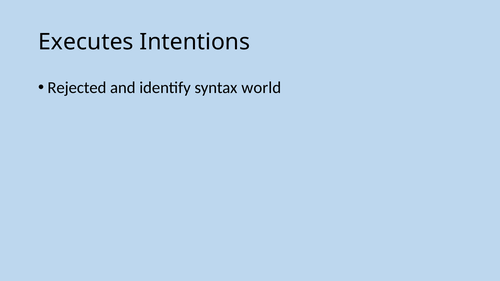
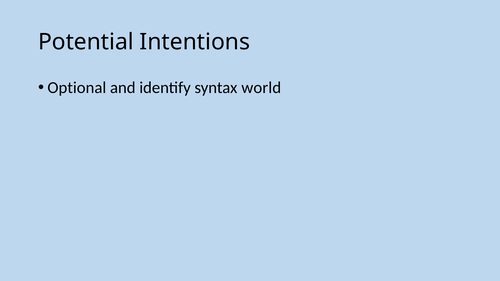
Executes: Executes -> Potential (86, 42)
Rejected: Rejected -> Optional (77, 88)
